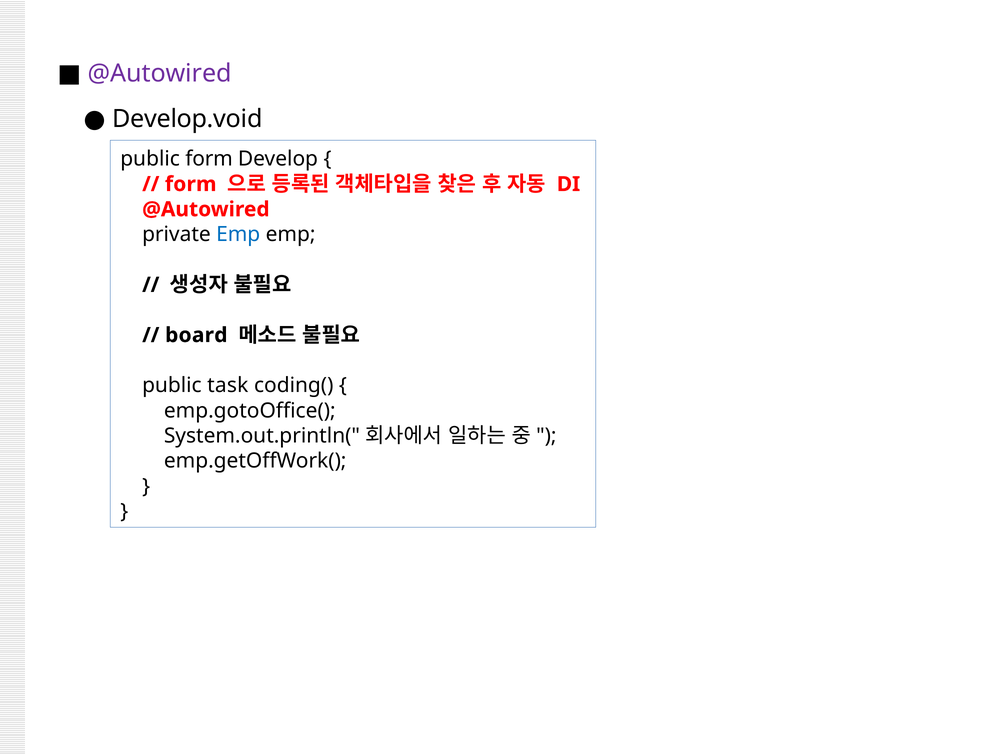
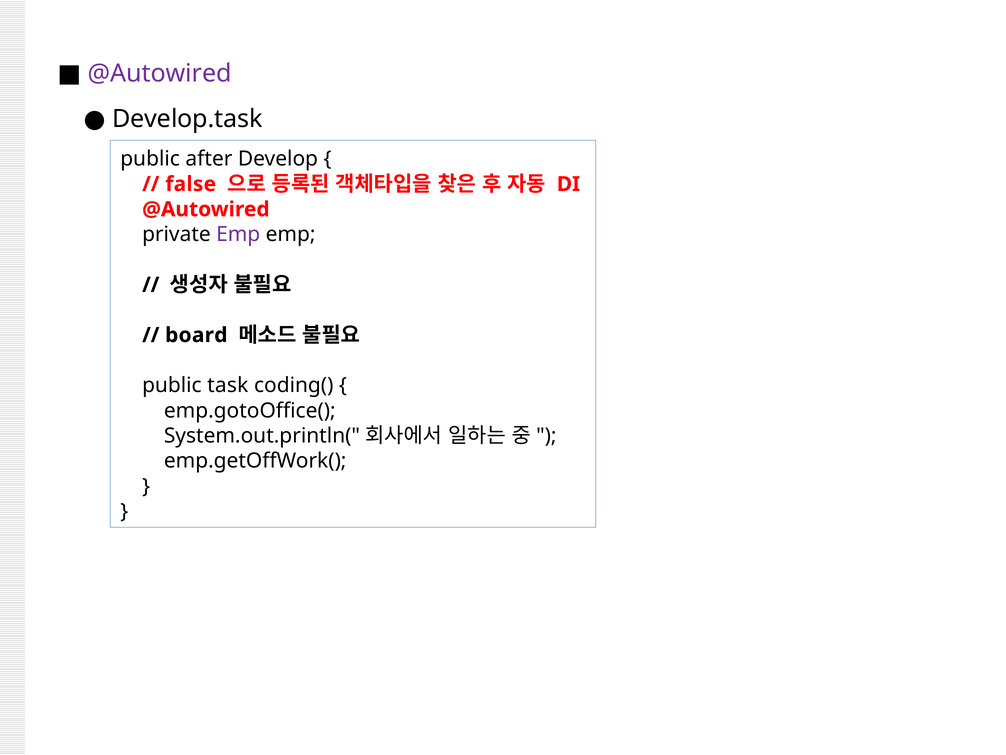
Develop.void: Develop.void -> Develop.task (187, 119)
public form: form -> after (209, 159)
form: form -> false (191, 184)
Emp colour: blue -> purple (238, 234)
